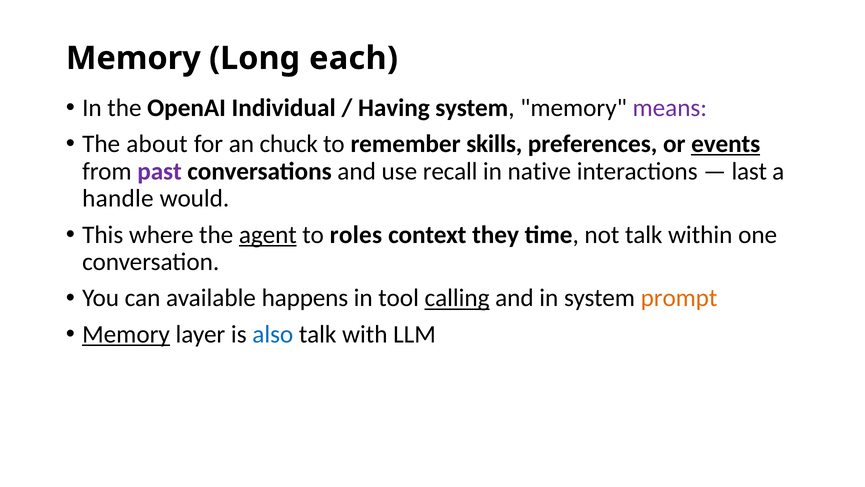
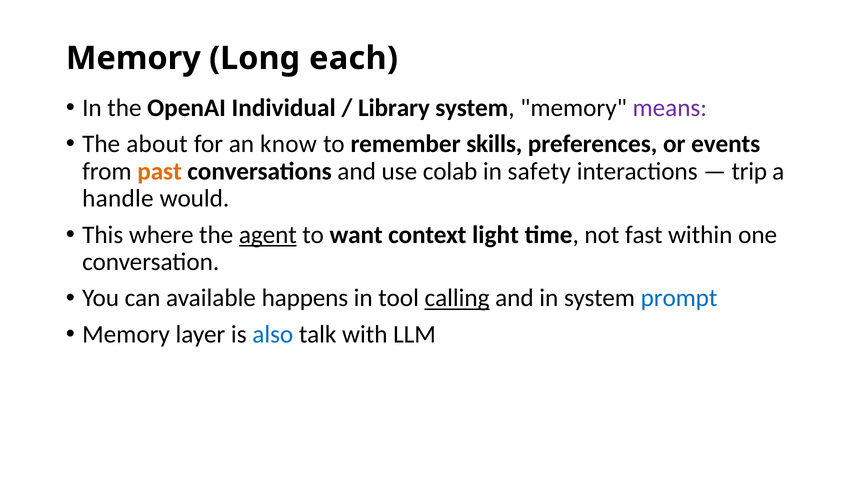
Having: Having -> Library (394, 108)
chuck: chuck -> know (288, 144)
events underline: present -> none (726, 144)
past colour: purple -> orange (160, 171)
recall: recall -> colab (450, 171)
native: native -> safety (539, 171)
last: last -> trip (749, 171)
roles: roles -> want (356, 234)
they: they -> light (496, 234)
not talk: talk -> fast (644, 234)
prompt colour: orange -> blue (679, 298)
Memory underline: present -> none (126, 334)
